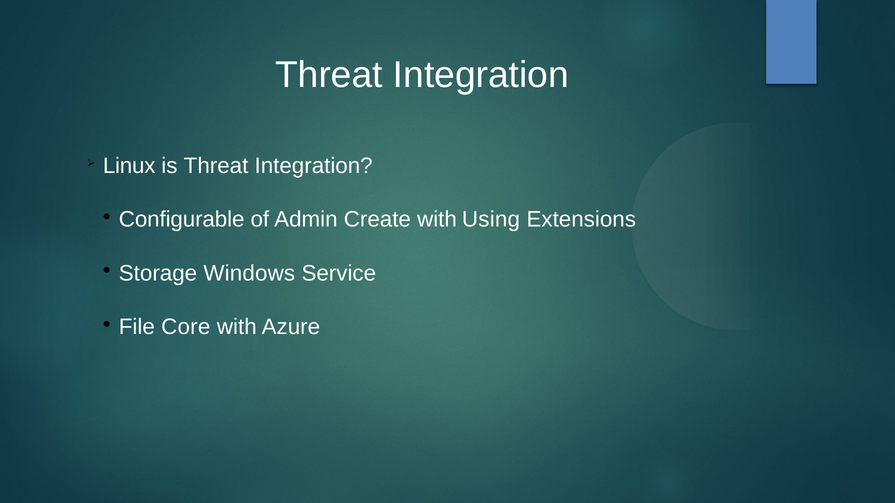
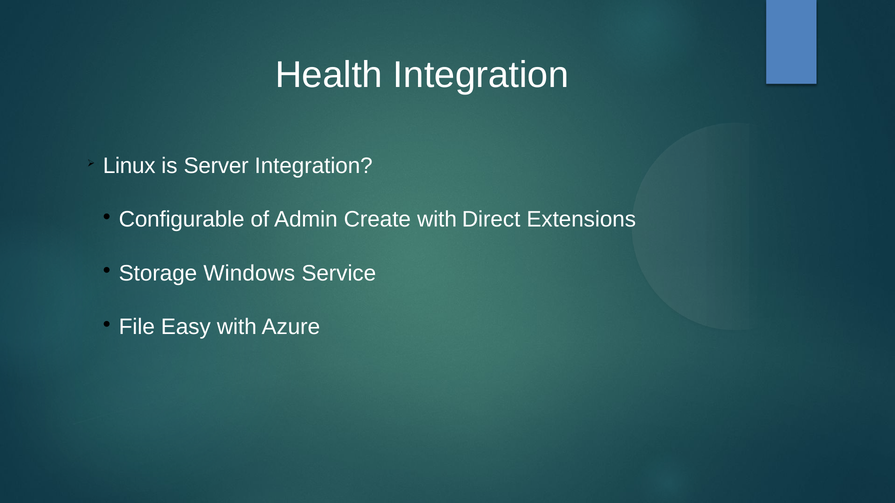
Threat: Threat -> Health (329, 75)
is Threat: Threat -> Server (216, 166)
Using: Using -> Direct (491, 220)
Core: Core -> Easy (186, 327)
